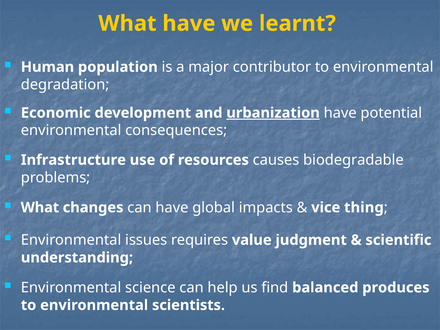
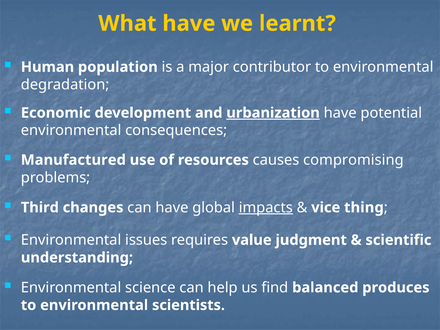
Infrastructure: Infrastructure -> Manufactured (73, 160)
biodegradable: biodegradable -> compromising (353, 160)
What: What -> Third (40, 208)
impacts underline: none -> present (266, 208)
